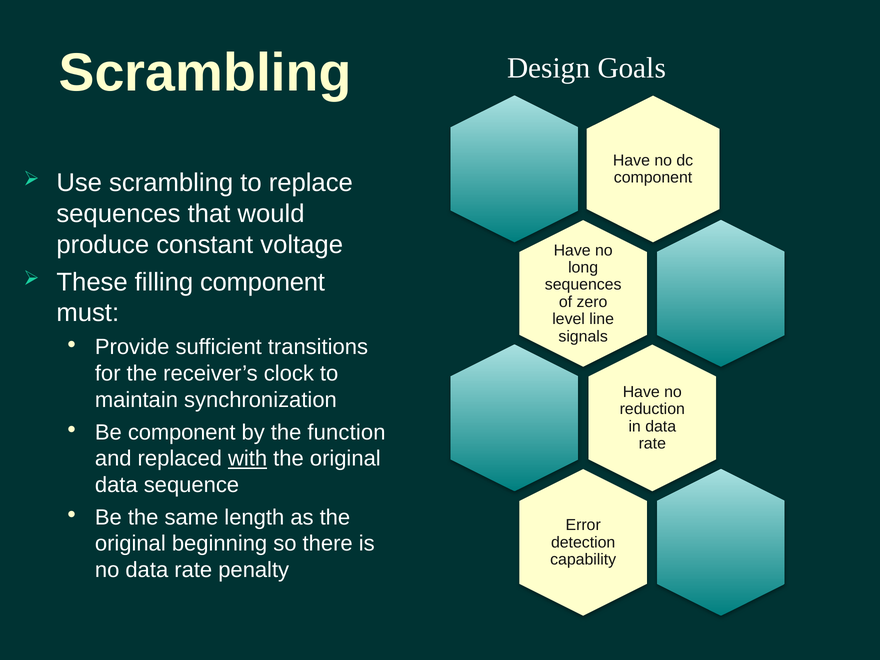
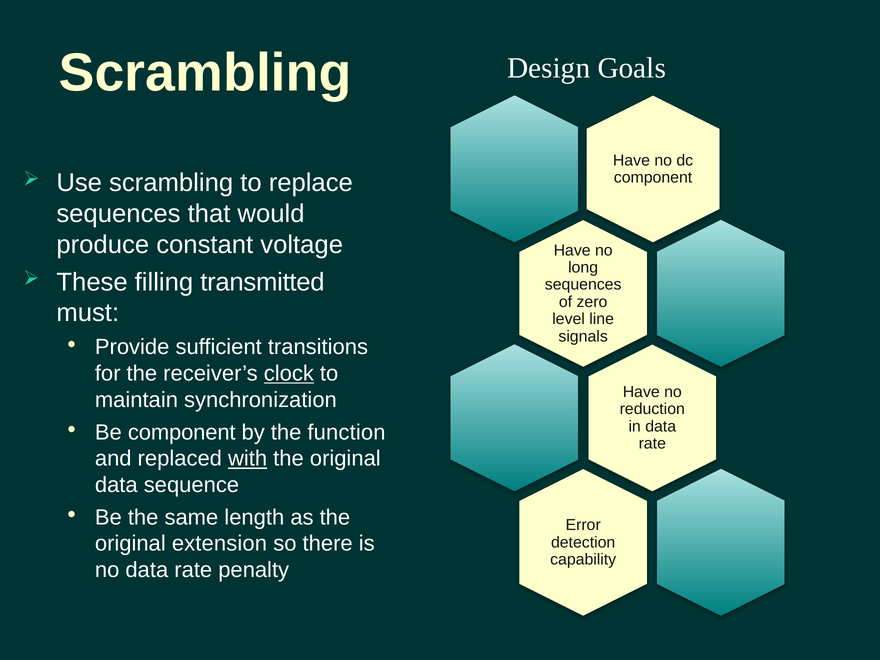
filling component: component -> transmitted (262, 282)
clock underline: none -> present (289, 374)
beginning: beginning -> extension (219, 544)
